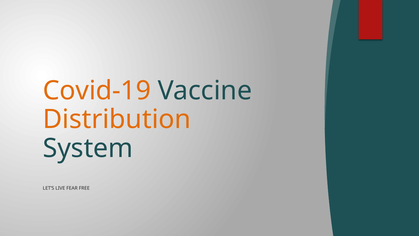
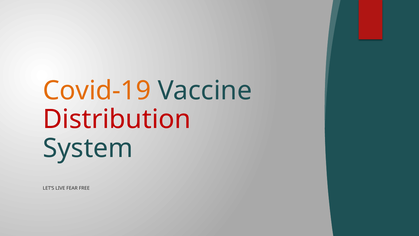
Distribution colour: orange -> red (117, 119)
